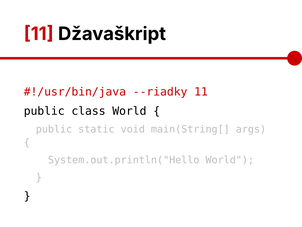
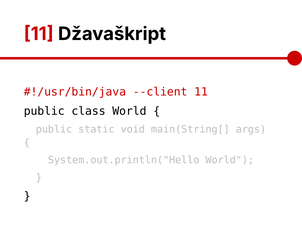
--riadky: --riadky -> --client (160, 92)
